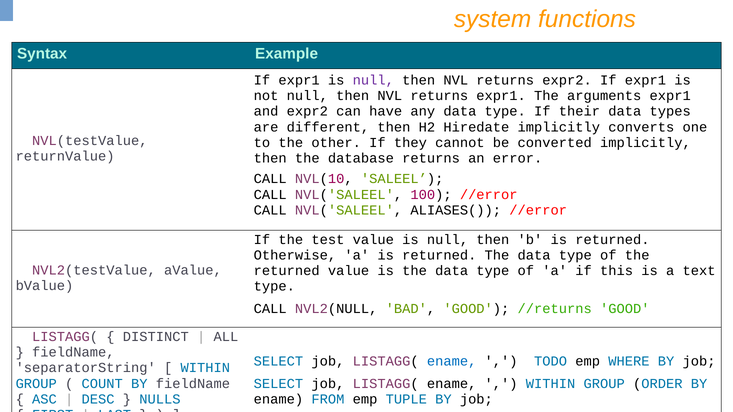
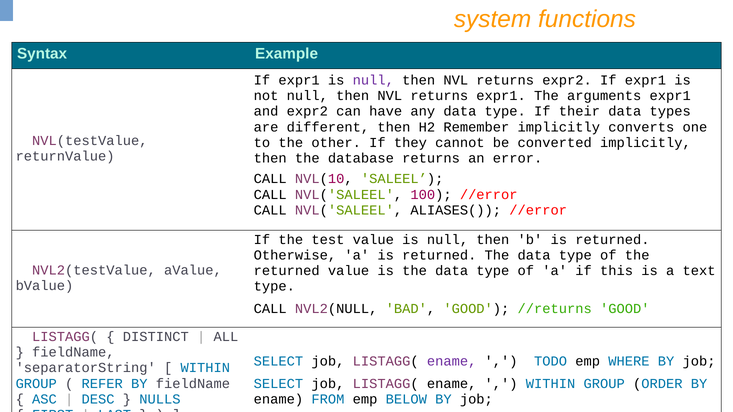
Hiredate: Hiredate -> Remember (476, 127)
ename colour: blue -> purple (452, 361)
COUNT: COUNT -> REFER (102, 384)
TUPLE: TUPLE -> BELOW (406, 399)
